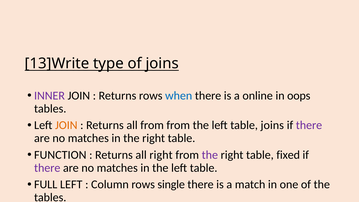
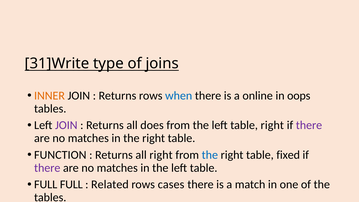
13]Write: 13]Write -> 31]Write (57, 63)
INNER colour: purple -> orange (49, 96)
JOIN colour: orange -> purple (66, 125)
all from: from -> does (152, 125)
table joins: joins -> right (272, 125)
the colour: purple -> blue (210, 155)
FULL LEFT: LEFT -> FULL (71, 184)
Column: Column -> Related (110, 184)
single: single -> cases (171, 184)
